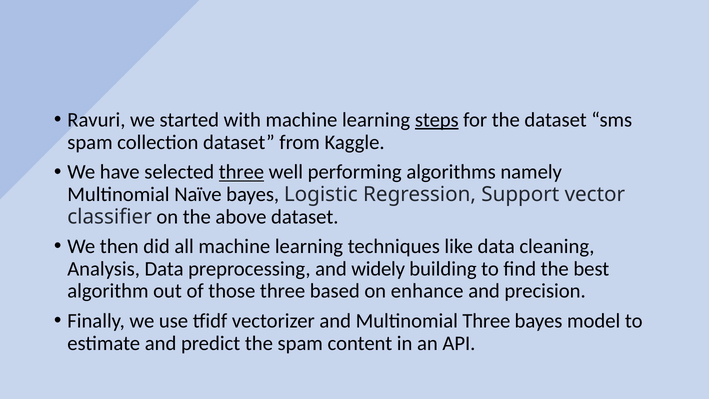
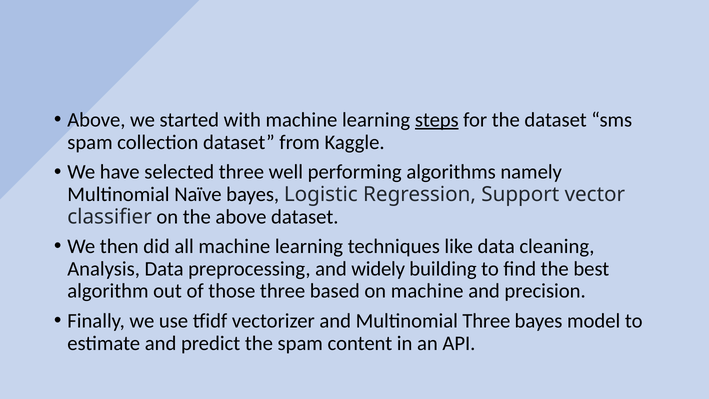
Ravuri: Ravuri -> Above (96, 120)
three underline: present -> none (241, 172)
on enhance: enhance -> machine (427, 291)
